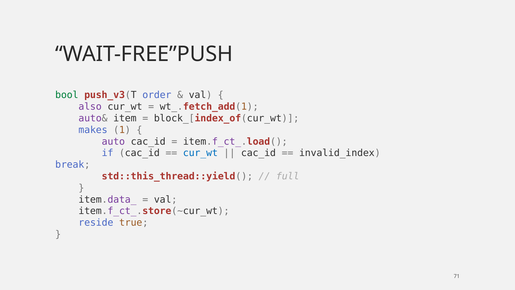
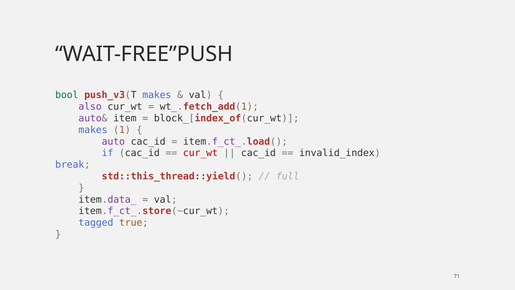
push_v3(T order: order -> makes (157, 95)
cur_wt colour: blue -> red (200, 153)
reside: reside -> tagged (96, 223)
